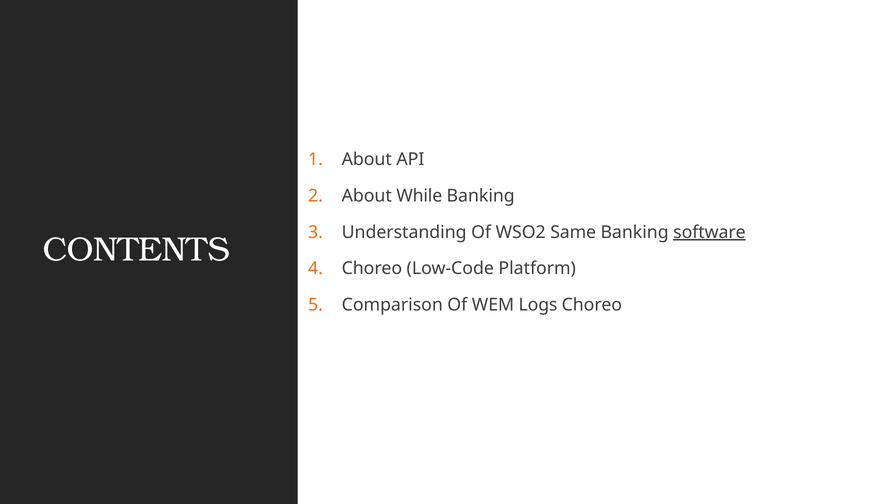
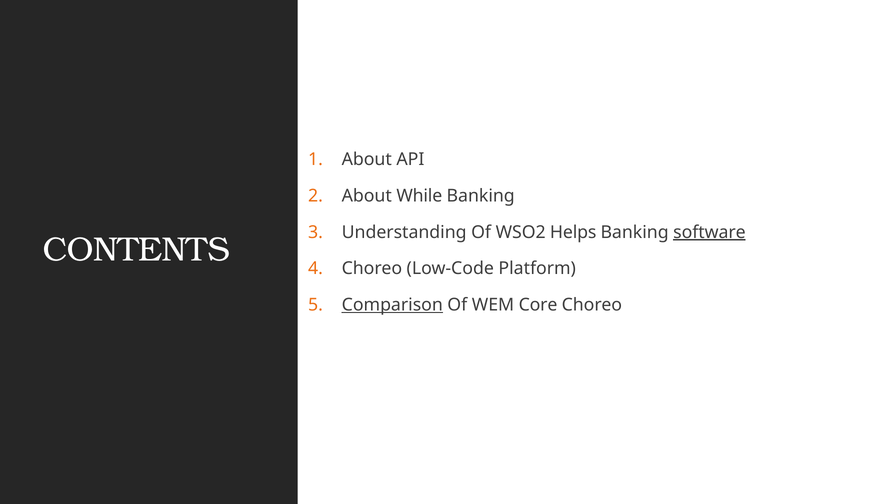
Same: Same -> Helps (573, 232)
Comparison underline: none -> present (392, 305)
Logs: Logs -> Core (538, 305)
